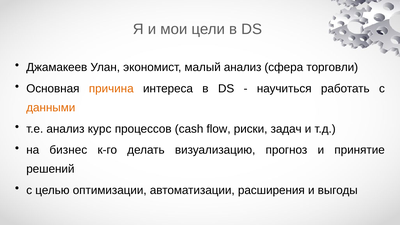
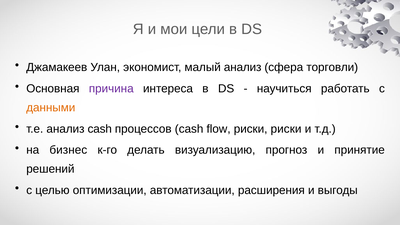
причина colour: orange -> purple (111, 89)
анализ курс: курс -> cash (100, 129)
риски задач: задач -> риски (286, 129)
